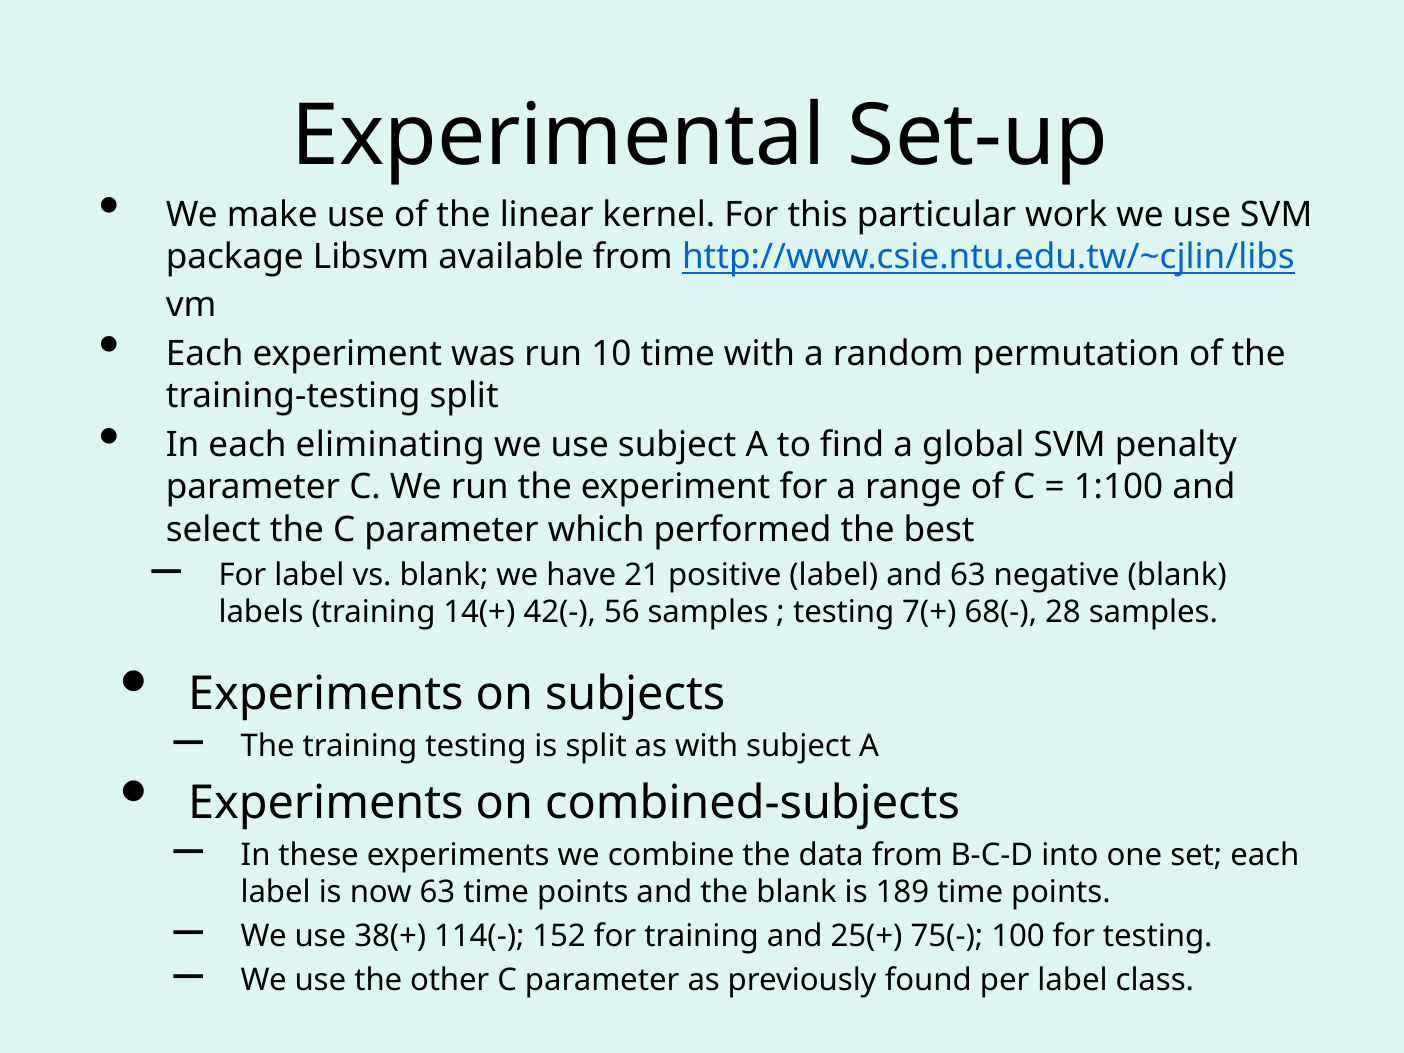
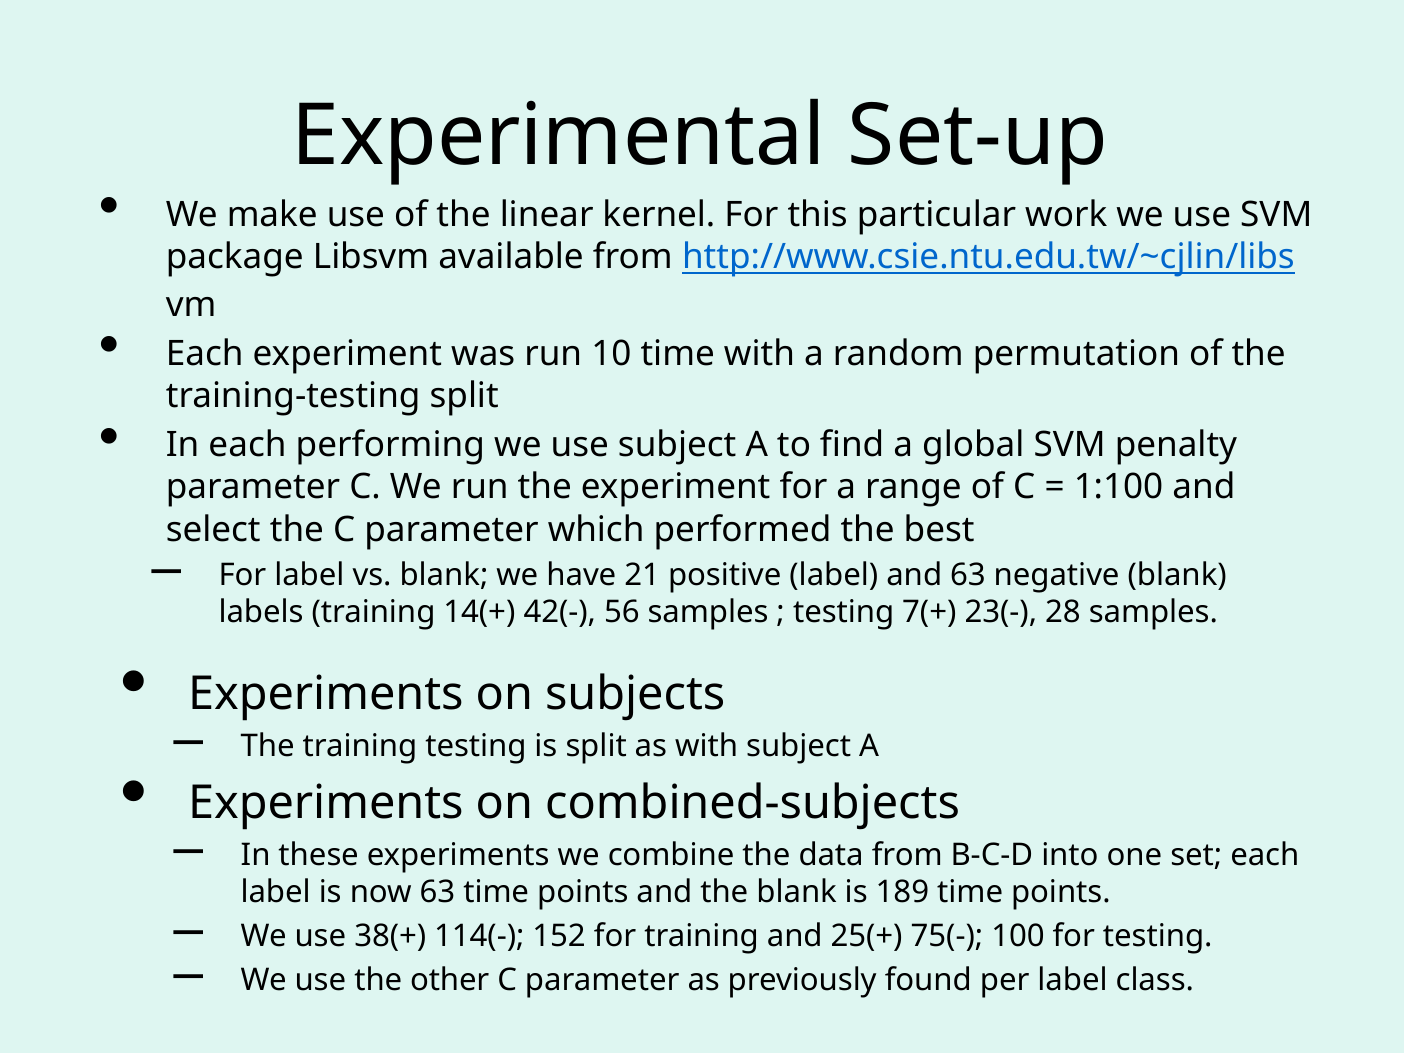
eliminating: eliminating -> performing (390, 445)
68(-: 68(- -> 23(- (1001, 613)
